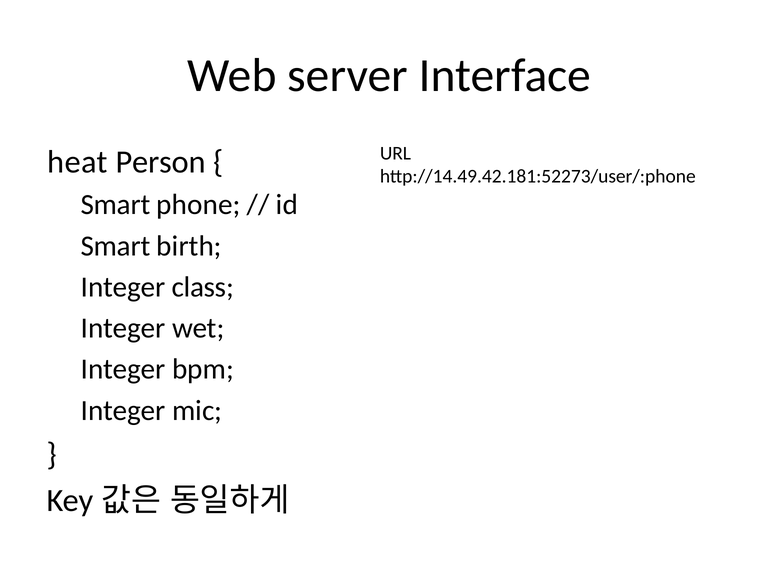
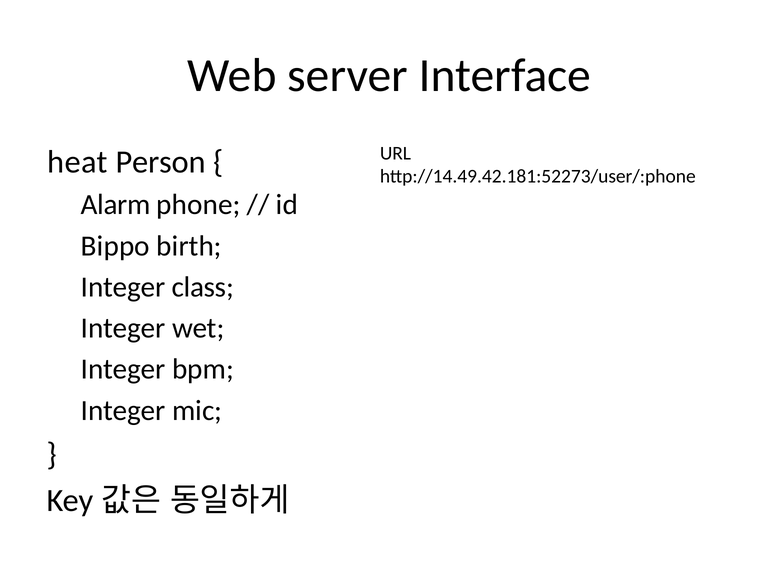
Smart: Smart -> Alarm (116, 205)
Smart: Smart -> Bippo (115, 246)
